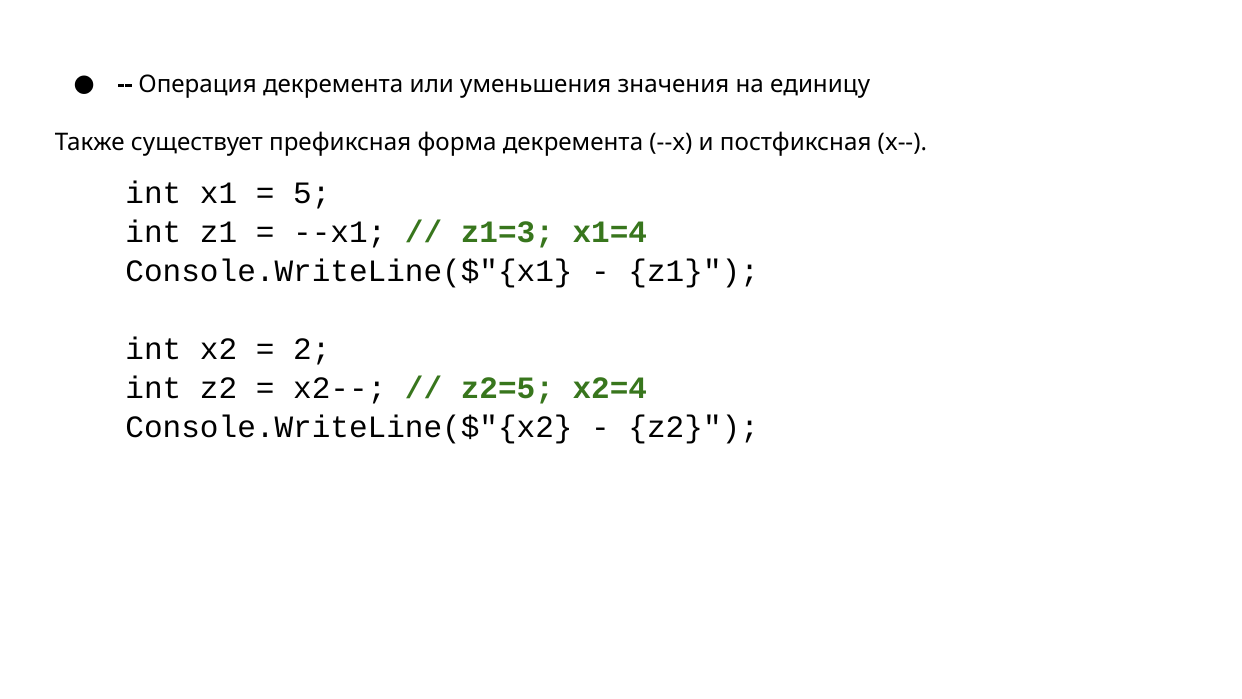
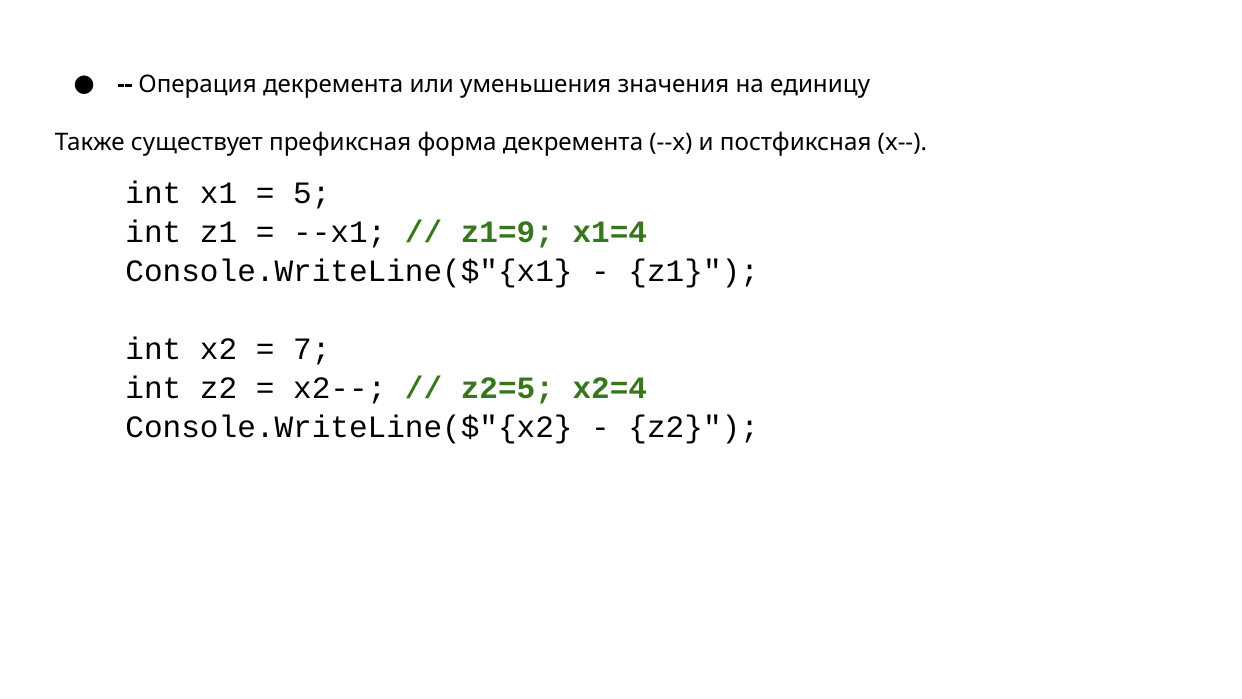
z1=3: z1=3 -> z1=9 (507, 232)
2: 2 -> 7 (312, 349)
